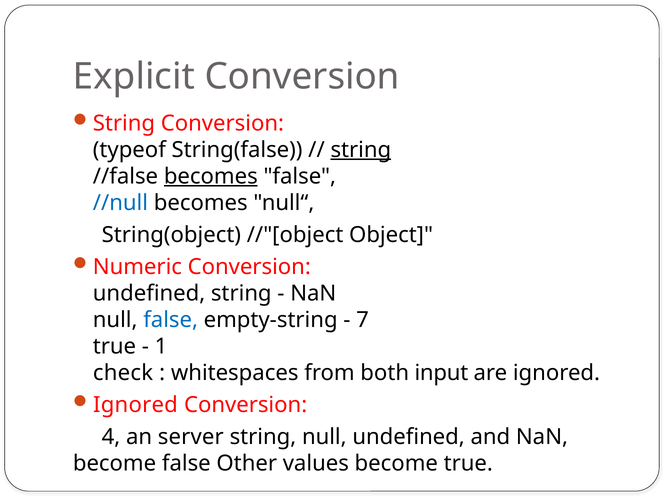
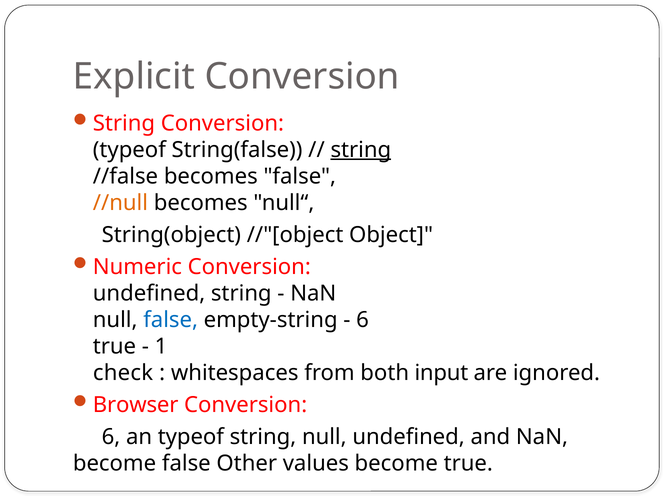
becomes underline: present -> none (211, 176)
//null colour: blue -> orange (120, 203)
7: 7 -> 6 (363, 320)
Ignored: Ignored -> Browser (136, 405)
4: 4 -> 6 (111, 437)
an server: server -> typeof (191, 437)
